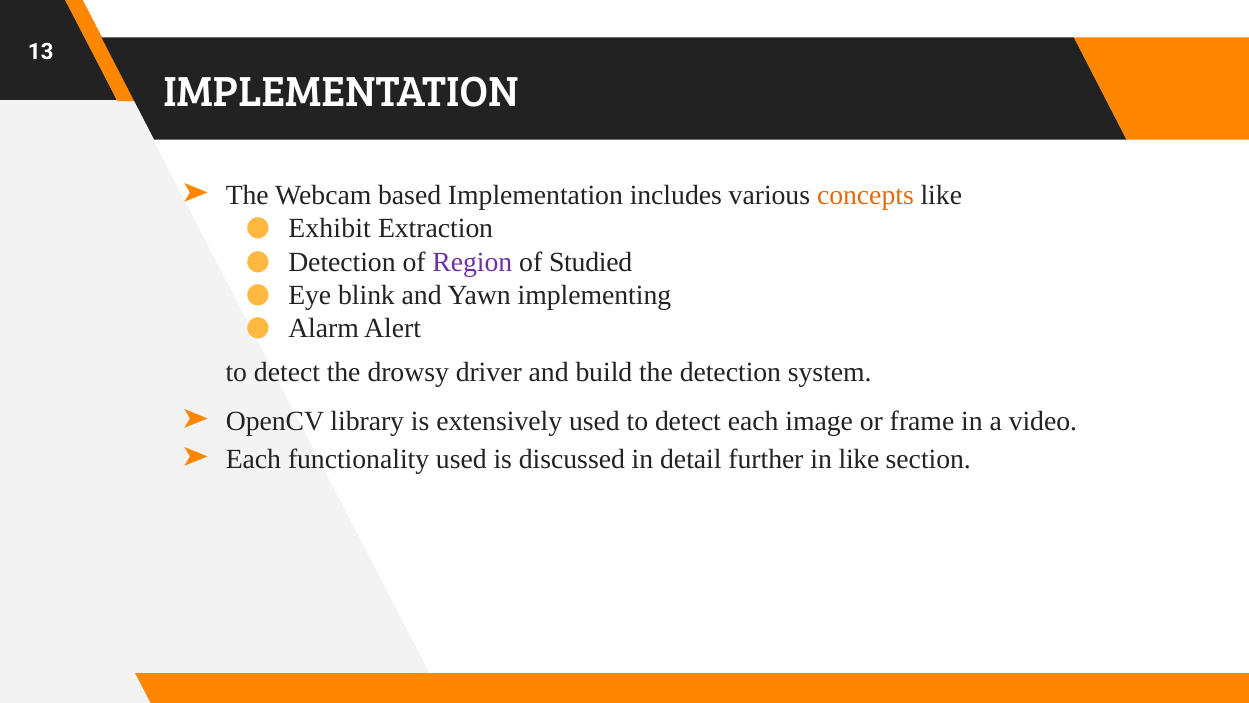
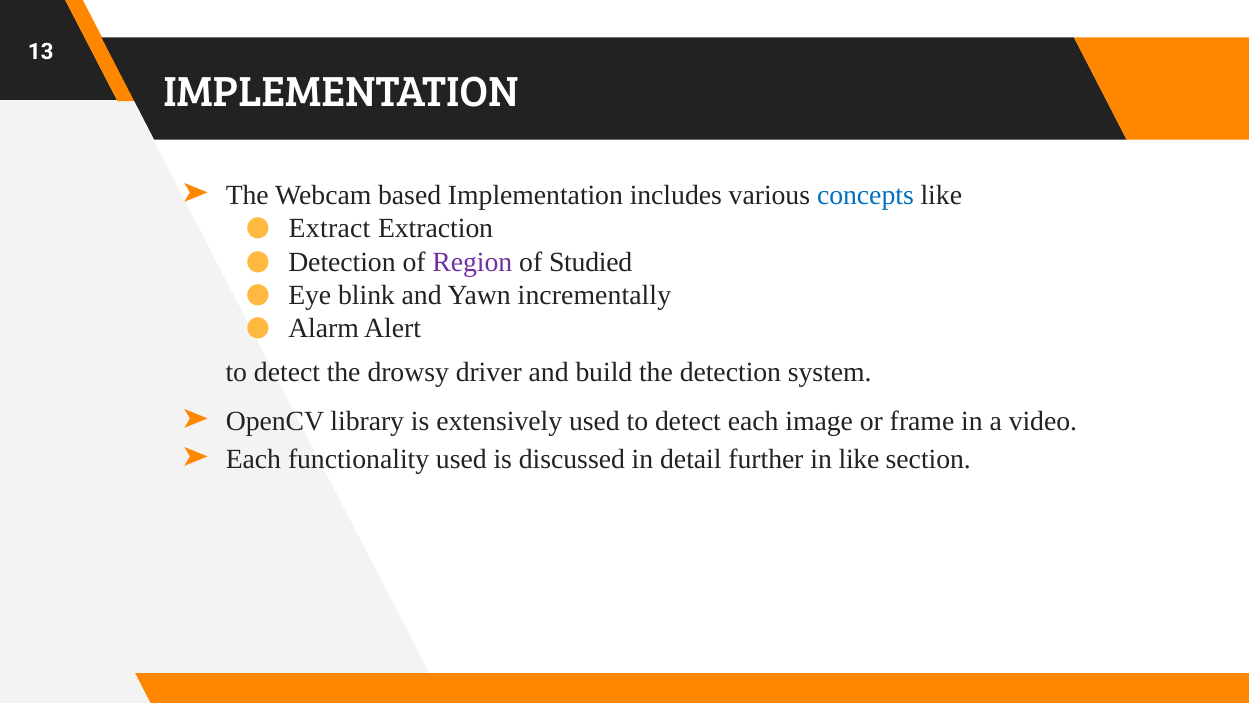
concepts colour: orange -> blue (865, 195)
Exhibit: Exhibit -> Extract (330, 228)
implementing: implementing -> incrementally (594, 295)
